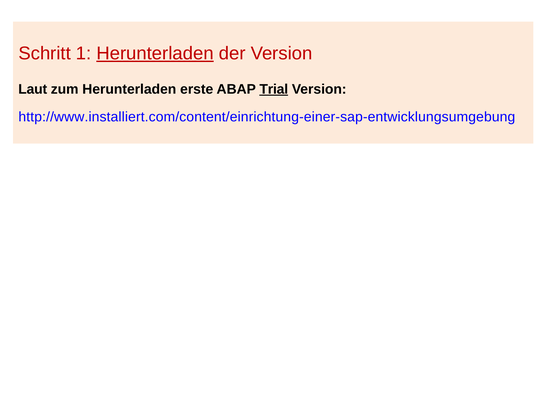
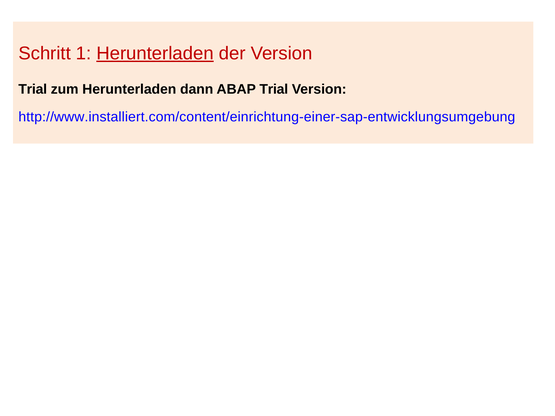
Laut: Laut -> Trial (33, 89)
erste: erste -> dann (197, 89)
Trial underline: present -> none (274, 89)
